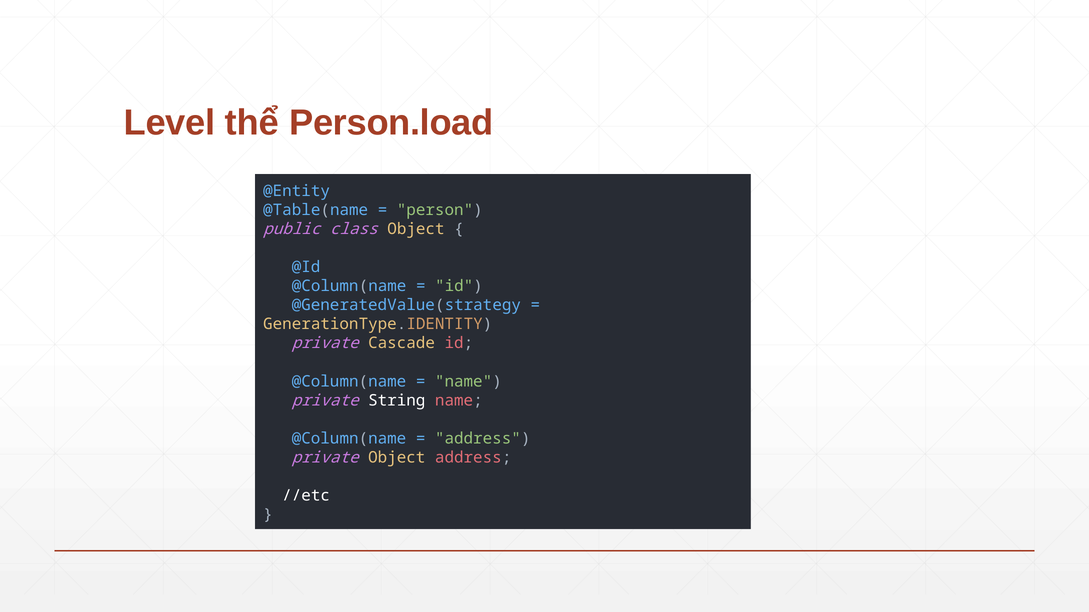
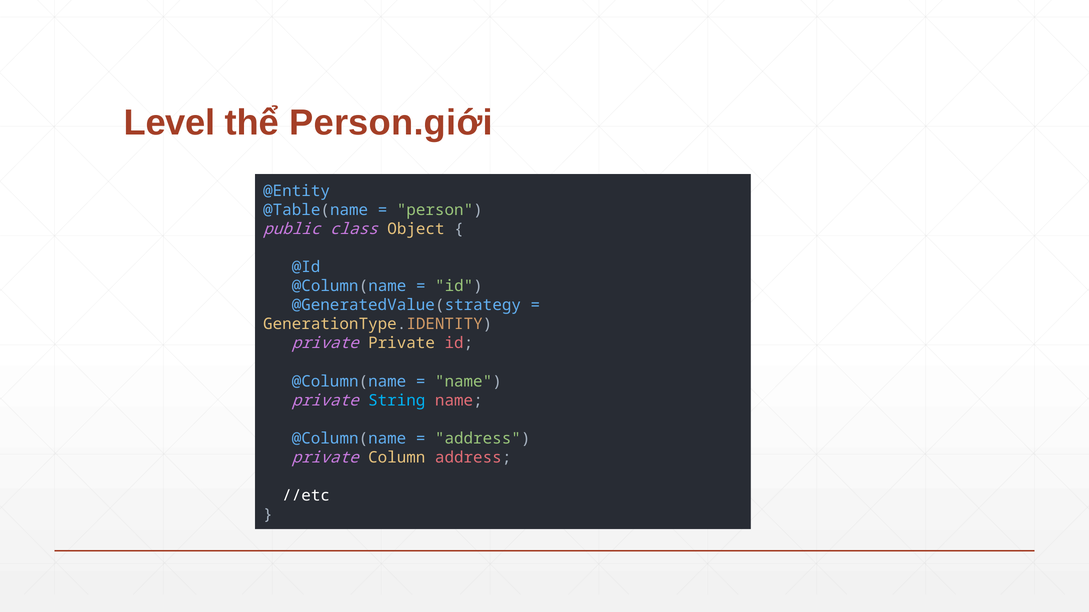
Person.load: Person.load -> Person.giới (391, 123)
private Cascade: Cascade -> Private (402, 343)
String colour: white -> light blue (397, 401)
private Object: Object -> Column (397, 458)
